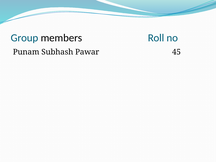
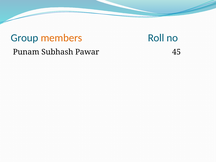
members colour: black -> orange (61, 38)
